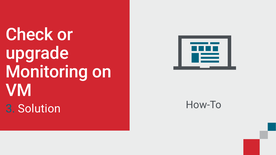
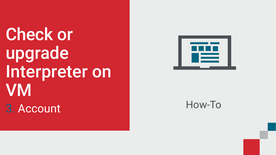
Monitoring: Monitoring -> Interpreter (47, 72)
Solution: Solution -> Account (39, 109)
